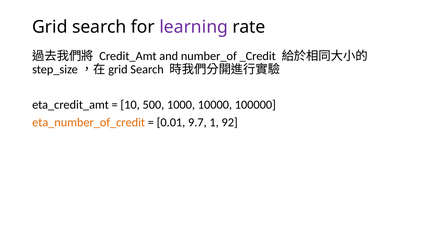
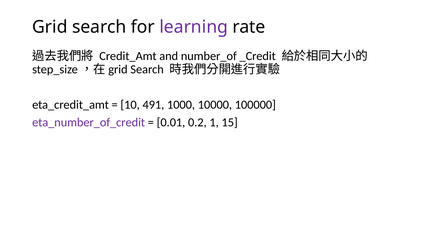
500: 500 -> 491 (153, 105)
eta_number_of_credit colour: orange -> purple (89, 122)
9.7: 9.7 -> 0.2 (197, 122)
92: 92 -> 15 (230, 122)
